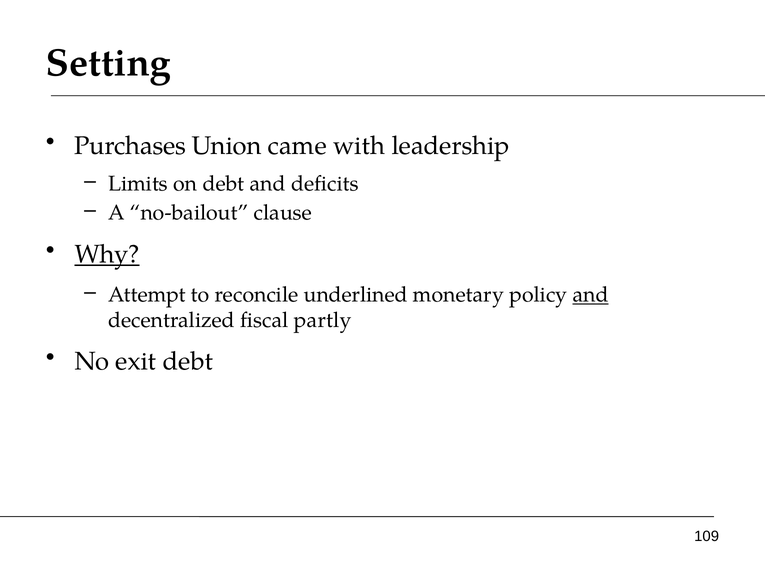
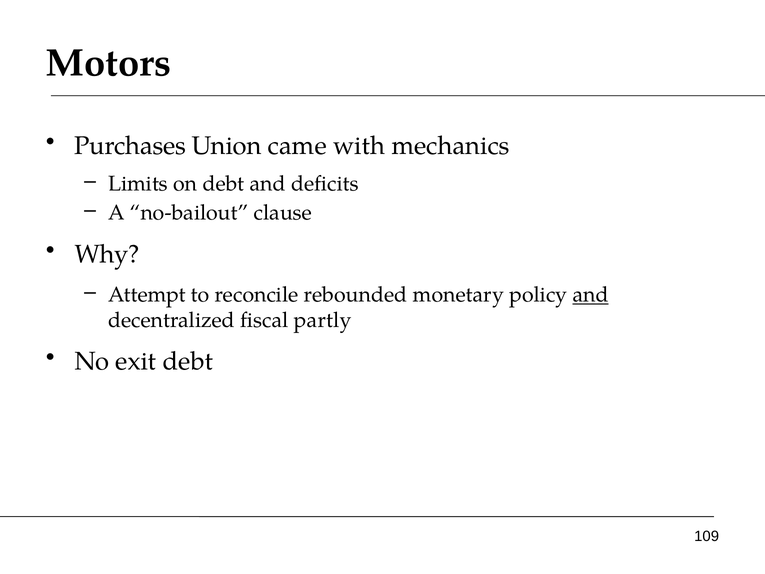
Setting: Setting -> Motors (109, 63)
leadership: leadership -> mechanics (451, 146)
Why underline: present -> none (107, 254)
underlined: underlined -> rebounded (356, 295)
